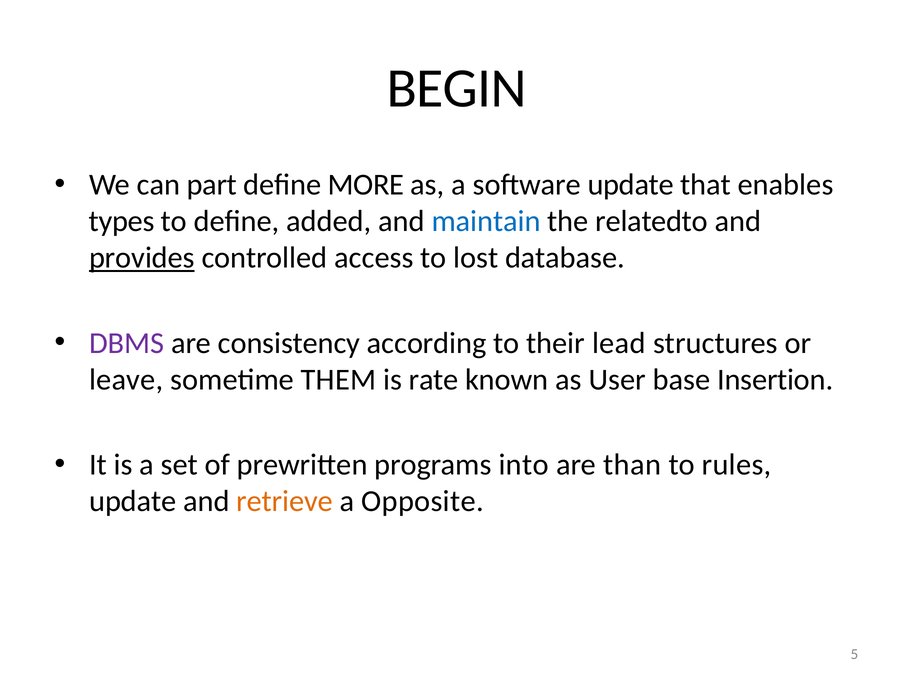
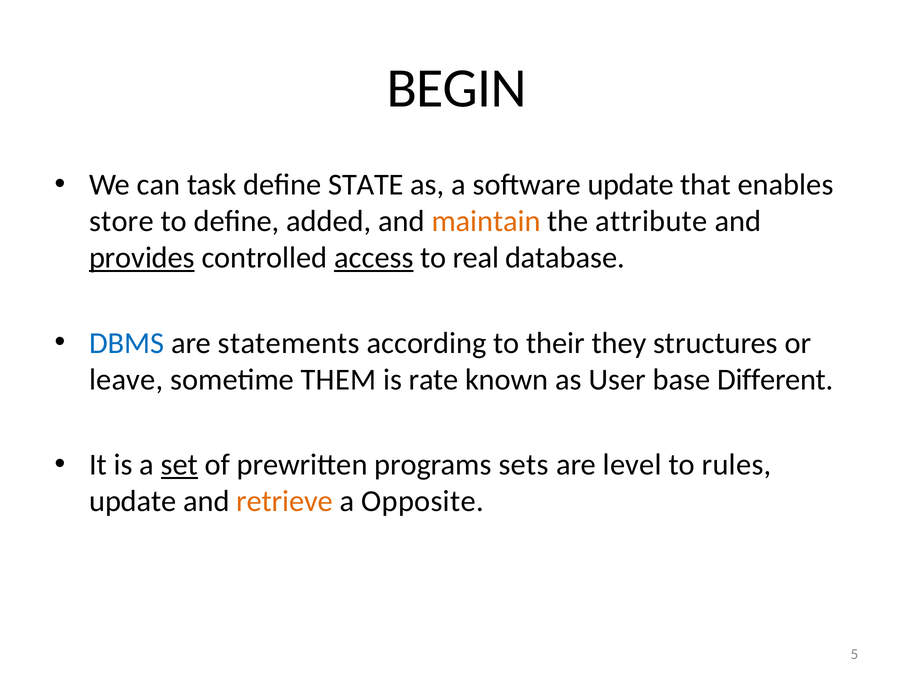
part: part -> task (212, 185)
MORE: MORE -> STATE (366, 185)
types: types -> store (121, 221)
maintain colour: blue -> orange (486, 221)
relatedto: relatedto -> attribute (651, 221)
access underline: none -> present (374, 258)
lost: lost -> real (476, 258)
DBMS colour: purple -> blue (127, 343)
consistency: consistency -> statements (289, 343)
lead: lead -> they (619, 343)
Insertion: Insertion -> Different (775, 379)
set underline: none -> present (179, 465)
into: into -> sets (524, 465)
than: than -> level (632, 465)
